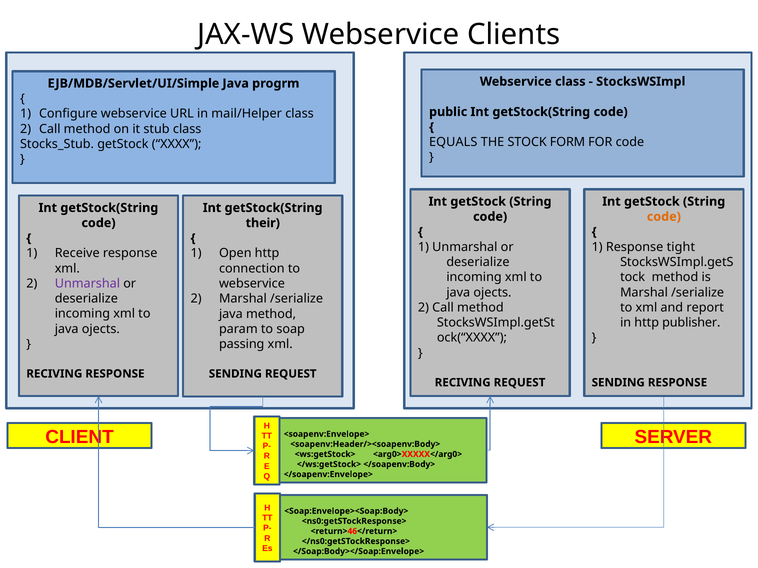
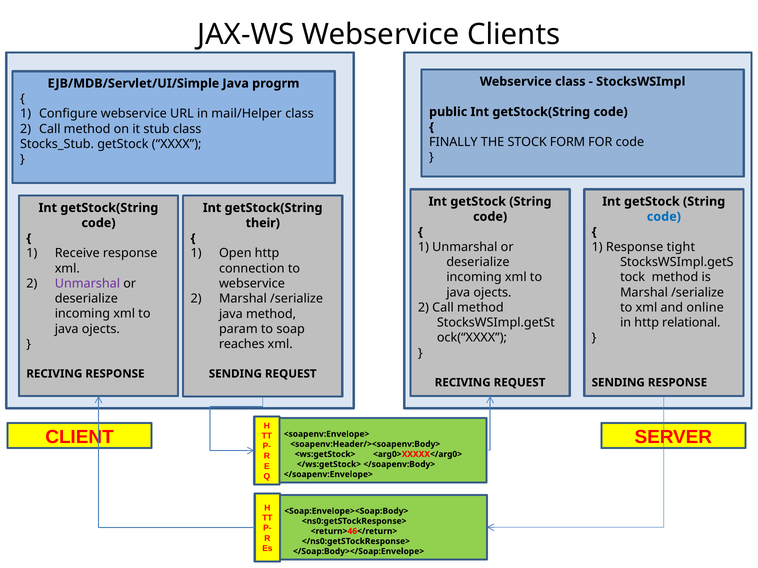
EQUALS: EQUALS -> FINALLY (453, 142)
code colour: orange -> blue (664, 217)
report: report -> online (705, 308)
publisher: publisher -> relational (691, 323)
passing: passing -> reaches (242, 344)
